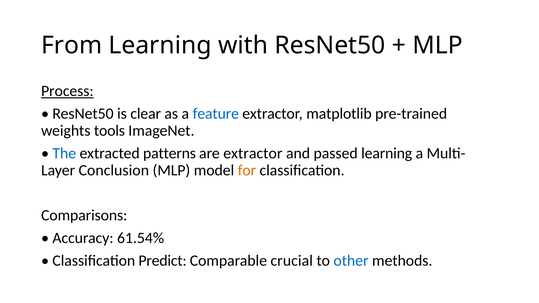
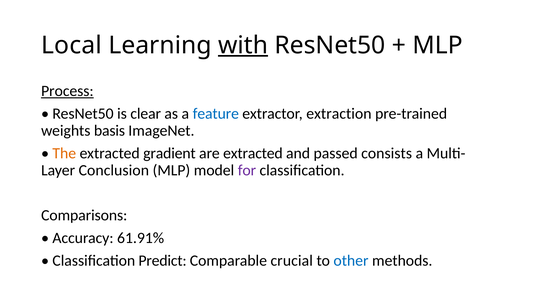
From: From -> Local (72, 45)
with underline: none -> present (243, 45)
matplotlib: matplotlib -> extraction (339, 114)
tools: tools -> basis (109, 131)
The colour: blue -> orange (64, 153)
patterns: patterns -> gradient (169, 153)
are extractor: extractor -> extracted (253, 153)
passed learning: learning -> consists (387, 153)
for colour: orange -> purple (247, 170)
61.54%: 61.54% -> 61.91% (141, 238)
